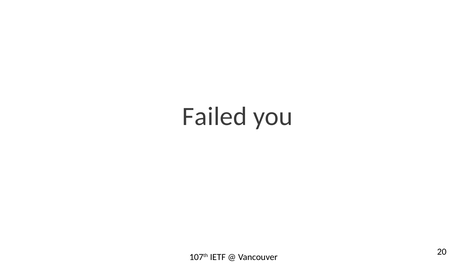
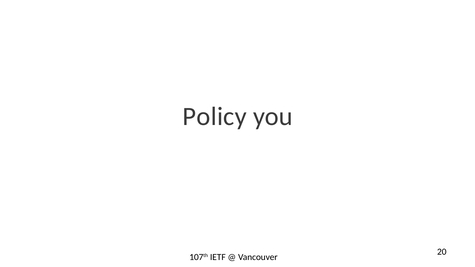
Failed: Failed -> Policy (215, 117)
